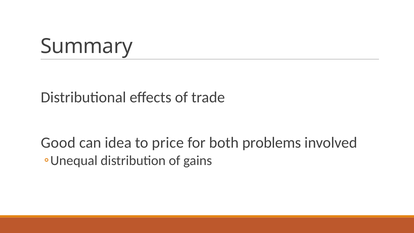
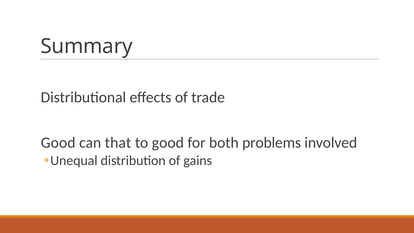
idea: idea -> that (118, 143)
to price: price -> good (168, 143)
